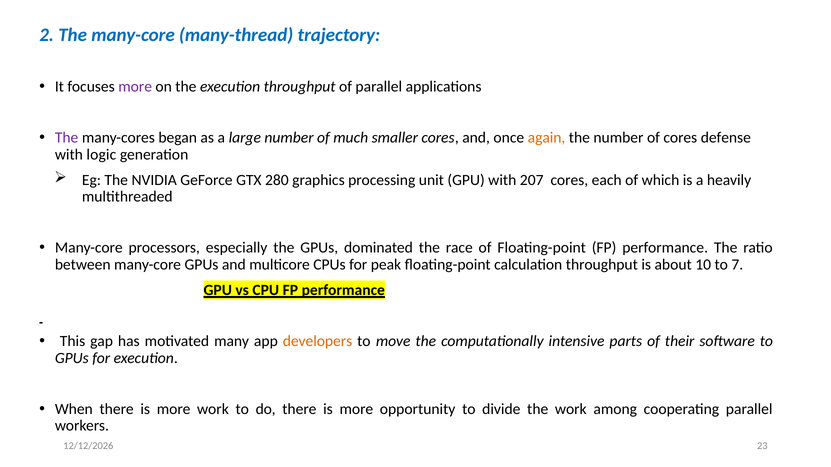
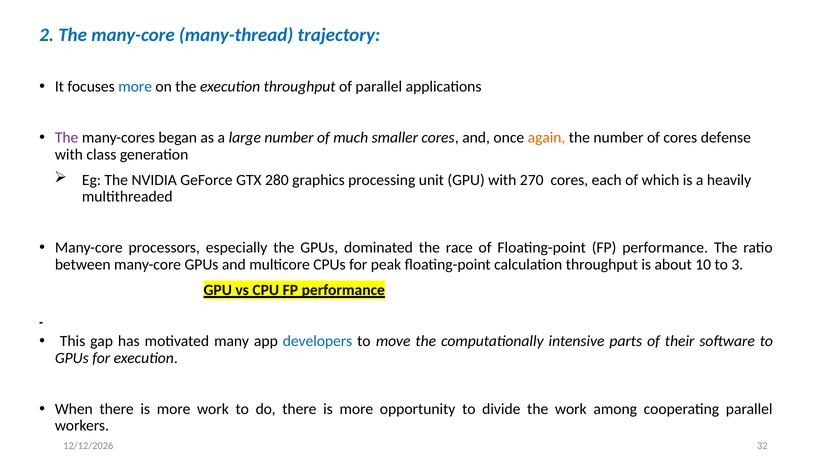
more colour: purple -> blue (135, 87)
logic: logic -> class (101, 155)
207: 207 -> 270 (532, 180)
7: 7 -> 3 (737, 265)
developers colour: orange -> blue (318, 342)
23: 23 -> 32 (762, 446)
